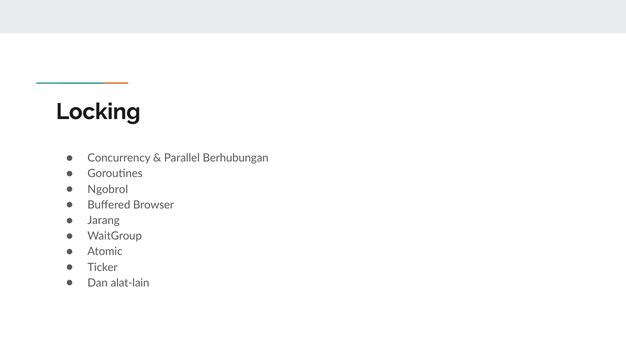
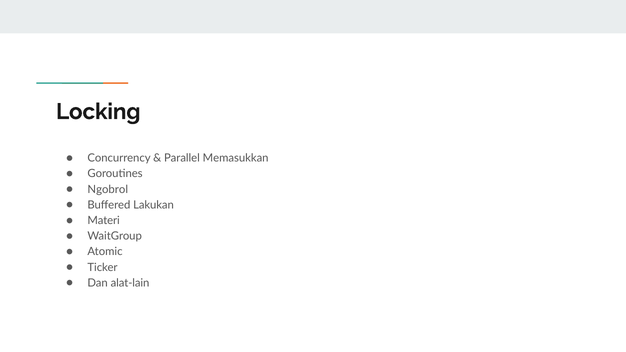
Berhubungan: Berhubungan -> Memasukkan (236, 158)
Browser: Browser -> Lakukan (154, 205)
Jarang: Jarang -> Materi (104, 221)
